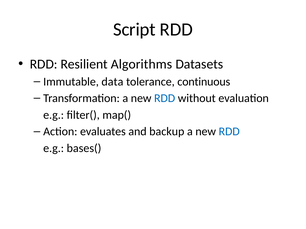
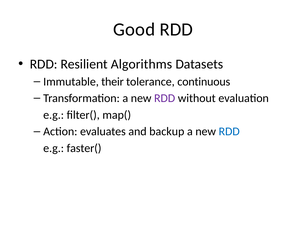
Script: Script -> Good (134, 30)
data: data -> their (113, 82)
RDD colour: blue -> purple (165, 98)
bases(: bases( -> faster( (84, 148)
